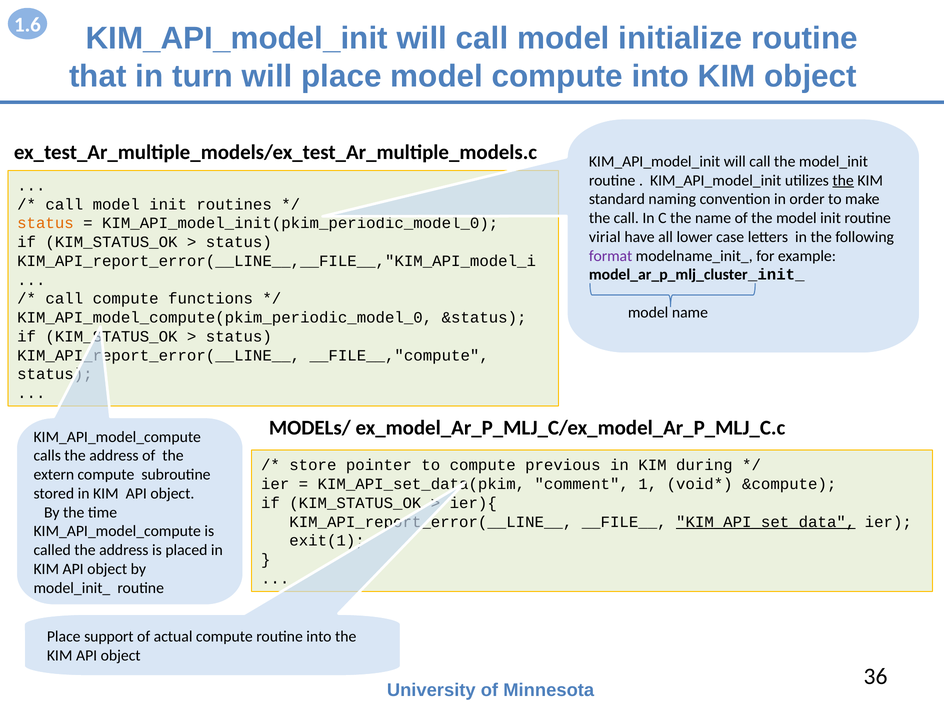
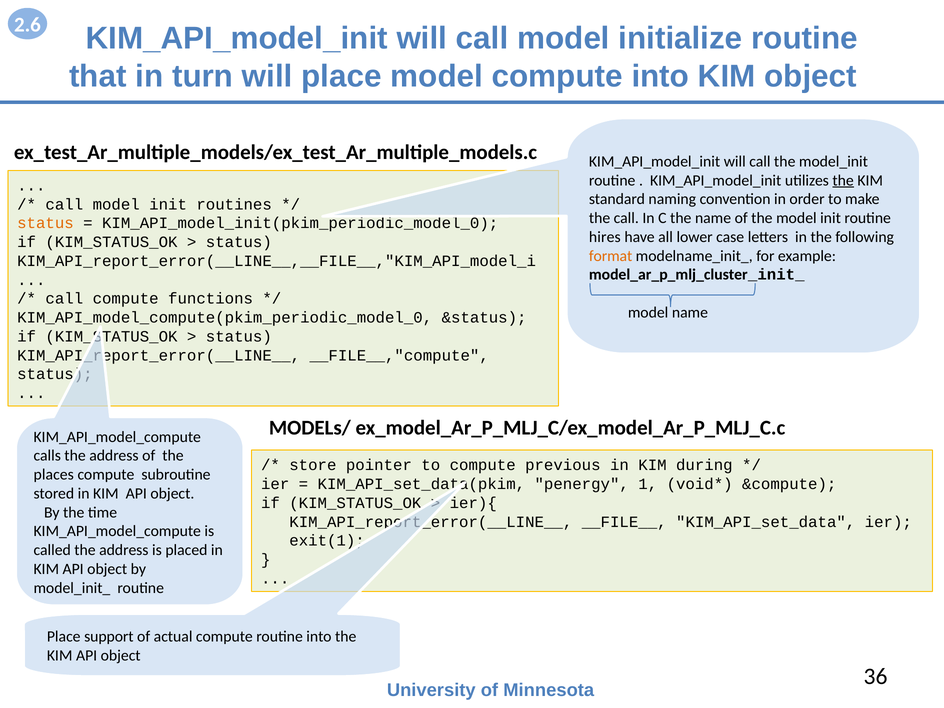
1.6: 1.6 -> 2.6 (27, 25)
virial: virial -> hires (605, 237)
format colour: purple -> orange (611, 256)
extern: extern -> places (54, 475)
comment: comment -> penergy (582, 484)
KIM_API_set_data underline: present -> none (766, 522)
